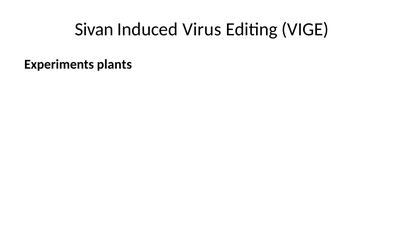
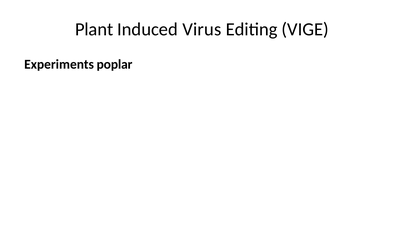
Sivan: Sivan -> Plant (94, 29)
plants: plants -> poplar (115, 64)
